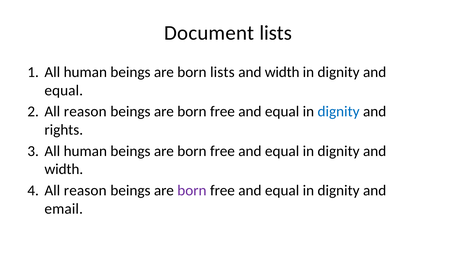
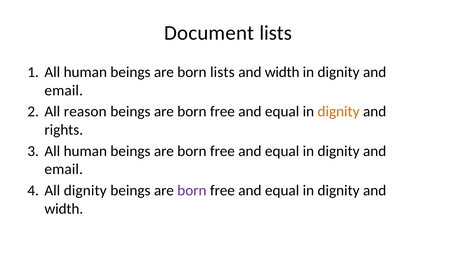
equal: equal -> email (64, 91)
dignity colour: blue -> orange (339, 112)
width: width -> email (64, 170)
reason: reason -> dignity (85, 191)
email: email -> width (64, 209)
